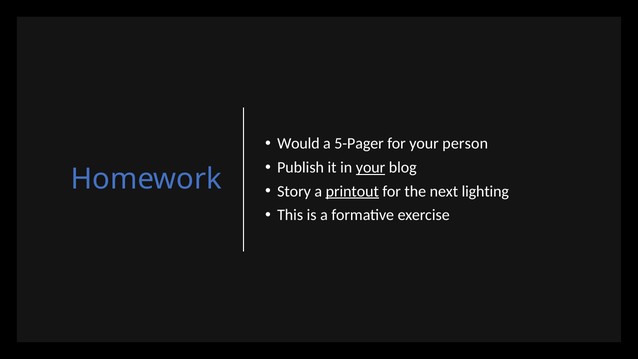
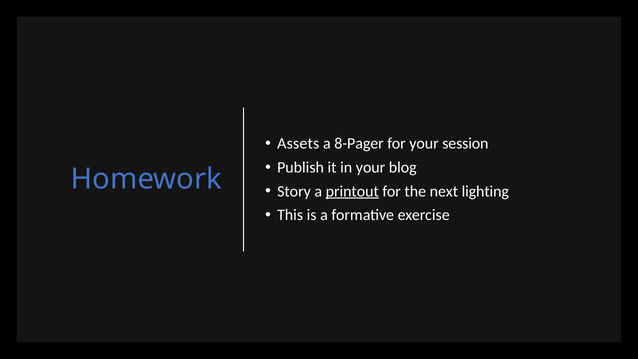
Would: Would -> Assets (298, 144)
5-Pager: 5-Pager -> 8-Pager (359, 144)
person: person -> session (465, 144)
your underline: present -> none (371, 167)
